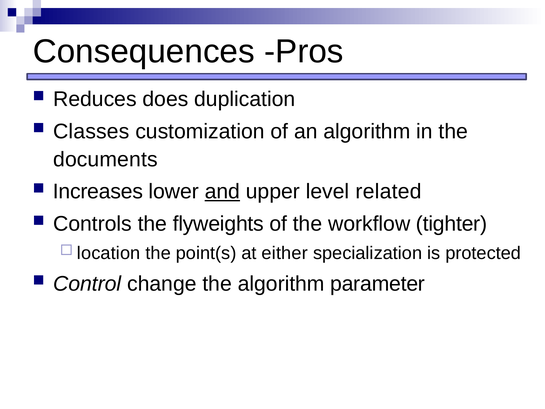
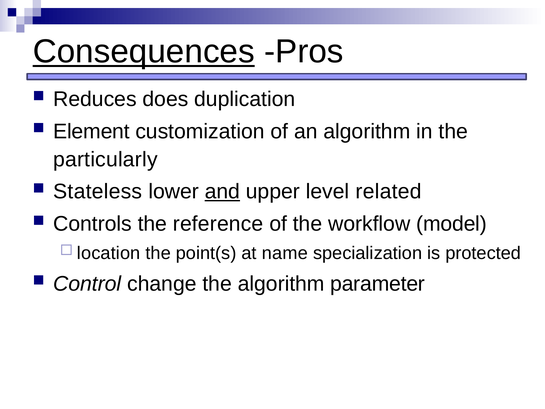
Consequences underline: none -> present (144, 51)
Classes: Classes -> Element (91, 131)
documents: documents -> particularly (105, 159)
Increases: Increases -> Stateless (98, 191)
flyweights: flyweights -> reference (218, 224)
tighter: tighter -> model (452, 224)
either: either -> name (285, 253)
